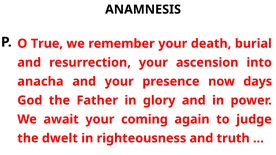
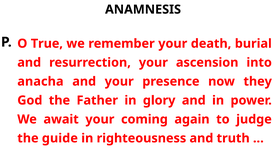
days: days -> they (258, 82)
dwelt: dwelt -> guide (60, 138)
